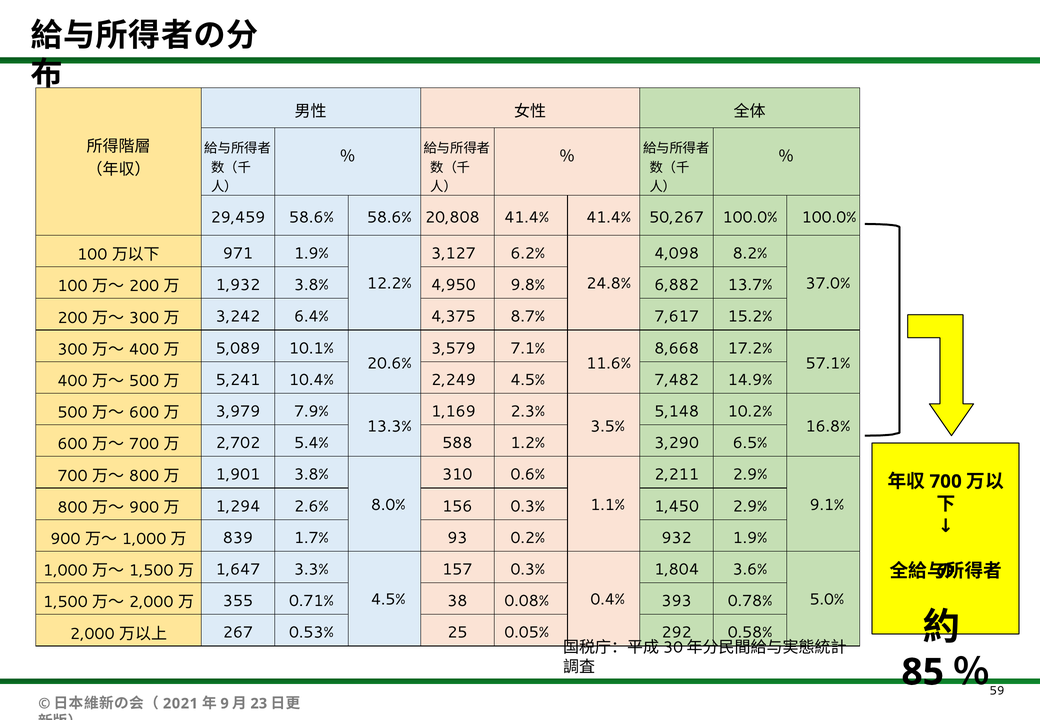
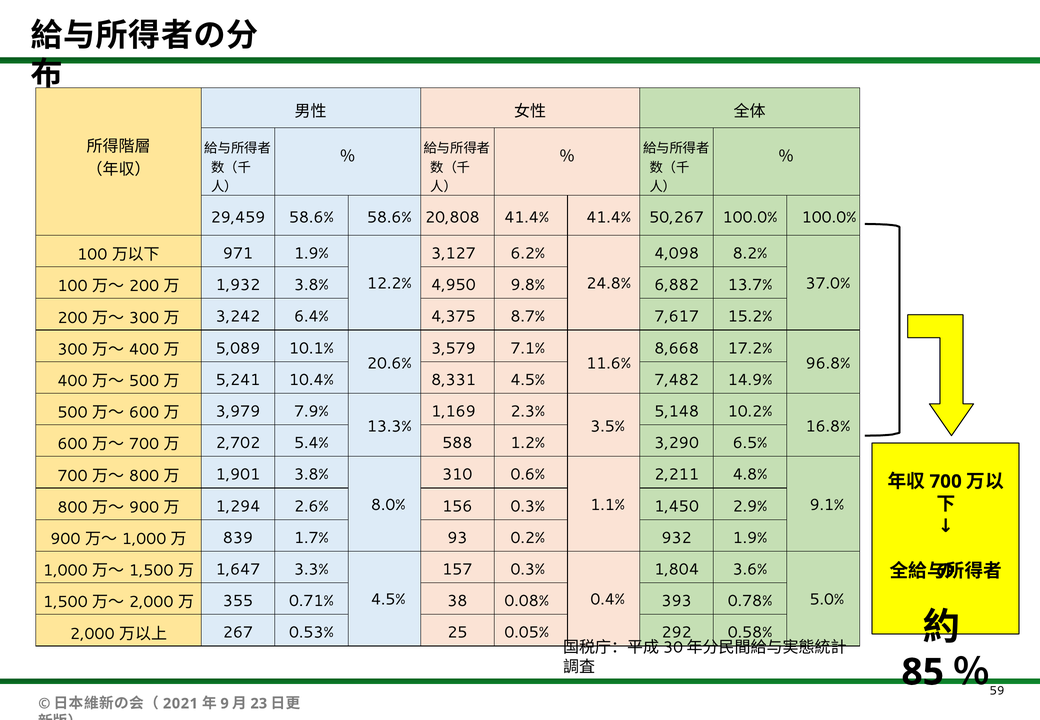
57.1%: 57.1% -> 96.8% (828, 363)
2,249: 2,249 -> 8,331 (454, 380)
2,211 2.9%: 2.9% -> 4.8% (750, 475)
